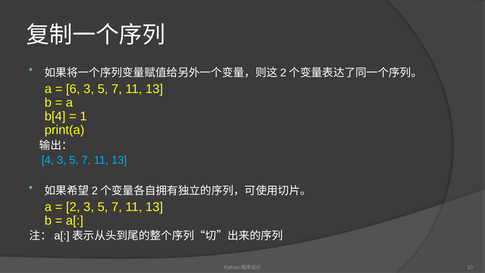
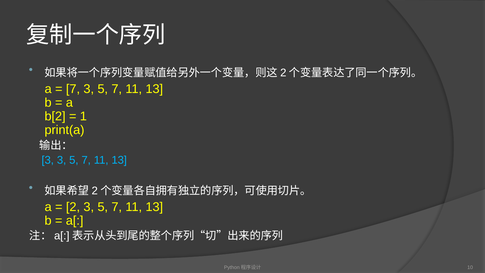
6: 6 -> 7 (73, 89)
b[4: b[4 -> b[2 (55, 116)
4: 4 -> 3 (48, 160)
